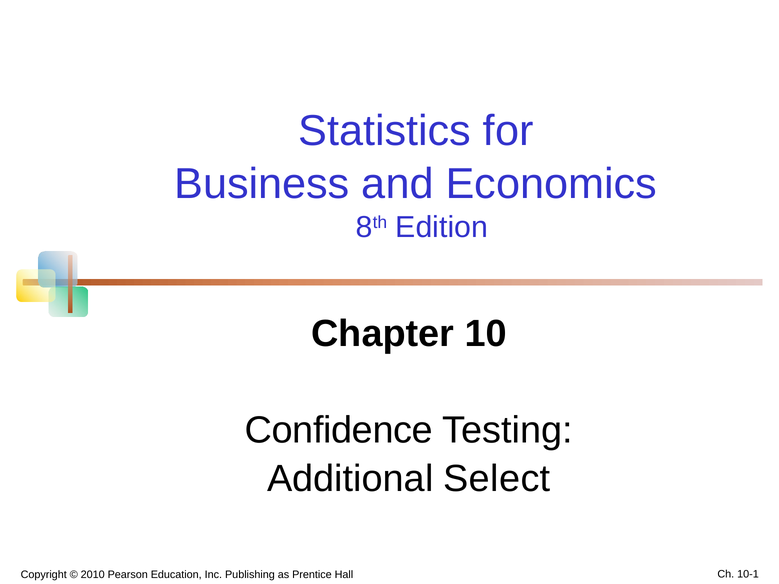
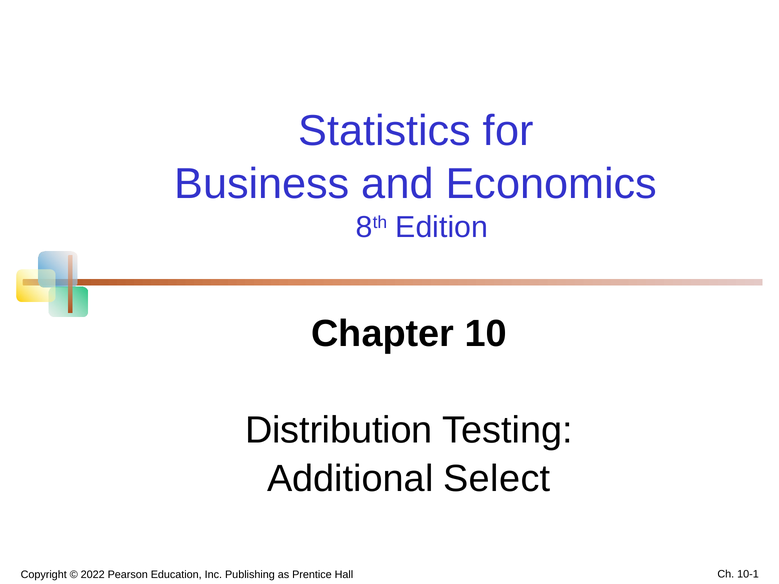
Confidence: Confidence -> Distribution (339, 430)
2010: 2010 -> 2022 (93, 575)
